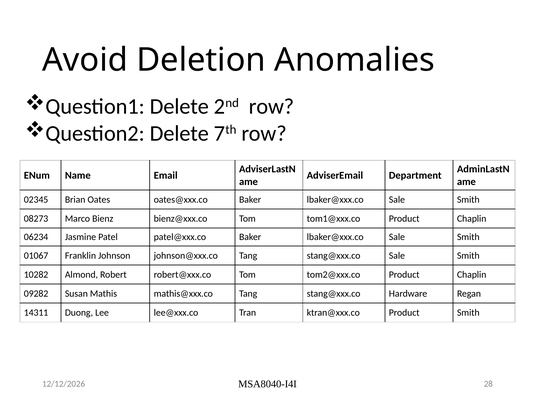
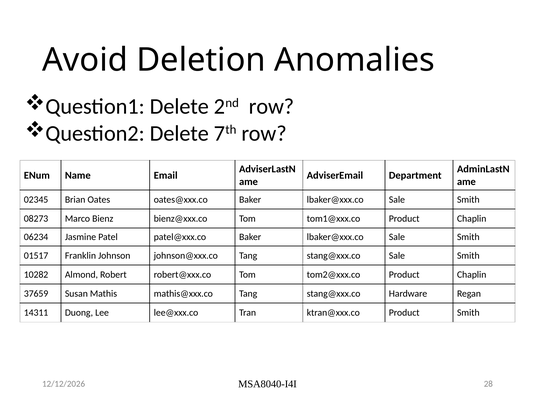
01067: 01067 -> 01517 (36, 255)
09282: 09282 -> 37659 (36, 293)
